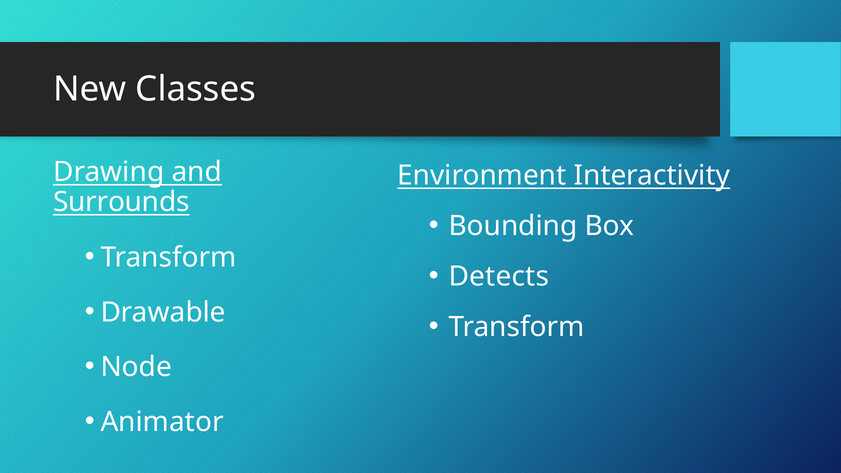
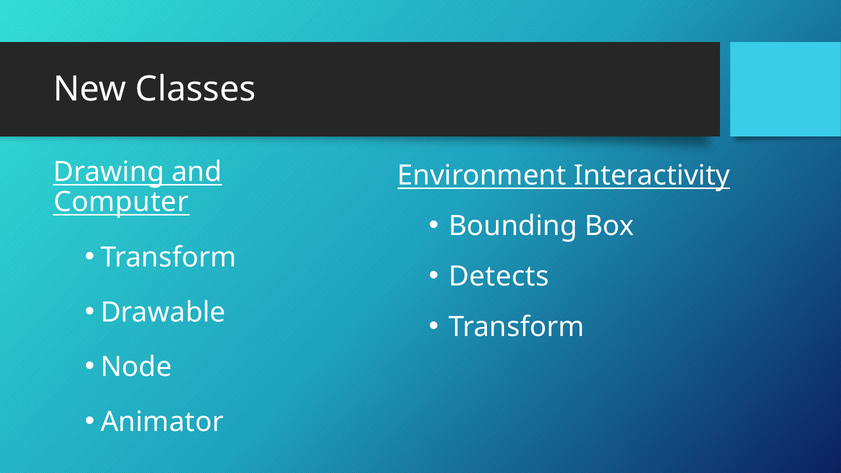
Surrounds: Surrounds -> Computer (121, 202)
